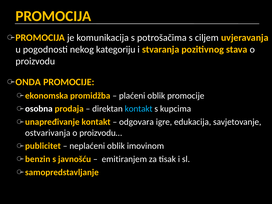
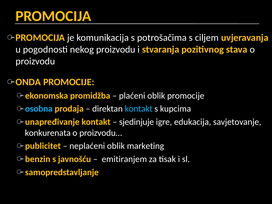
nekog kategoriju: kategoriju -> proizvodu (116, 49)
osobna colour: white -> light blue (39, 109)
odgovara: odgovara -> sjedinjuje (137, 122)
ostvarivanja: ostvarivanja -> konkurenata (48, 133)
imovinom: imovinom -> marketing (145, 146)
